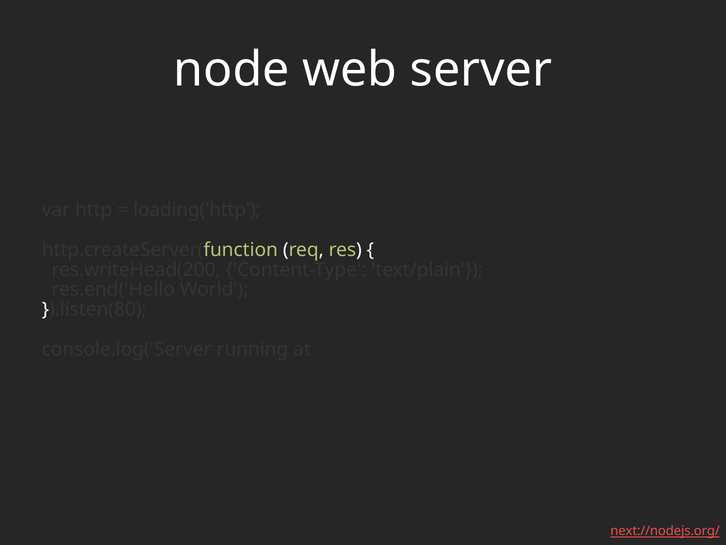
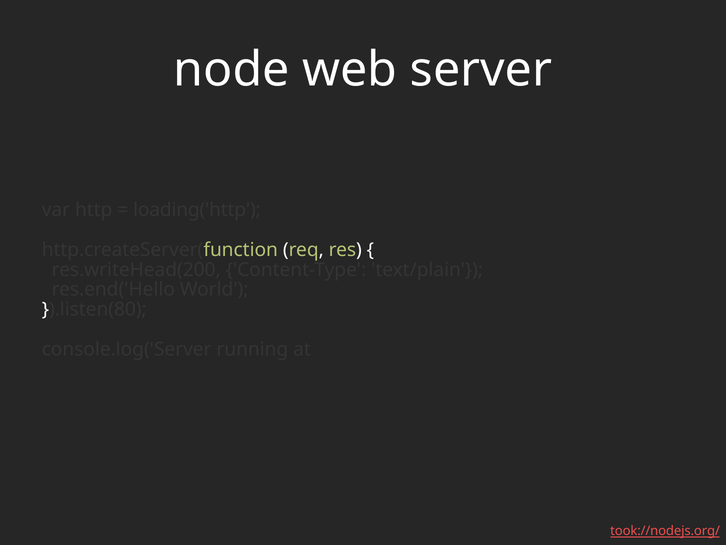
next://nodejs.org/: next://nodejs.org/ -> took://nodejs.org/ (665, 531)
